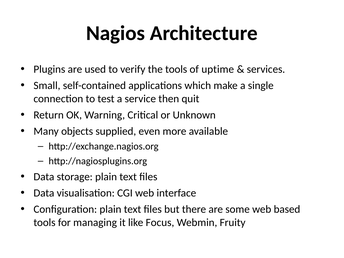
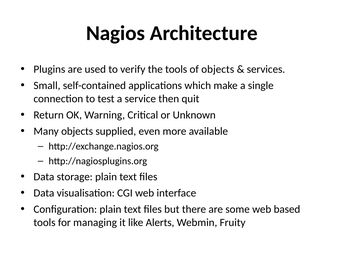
of uptime: uptime -> objects (218, 69)
Focus: Focus -> Alerts (160, 223)
